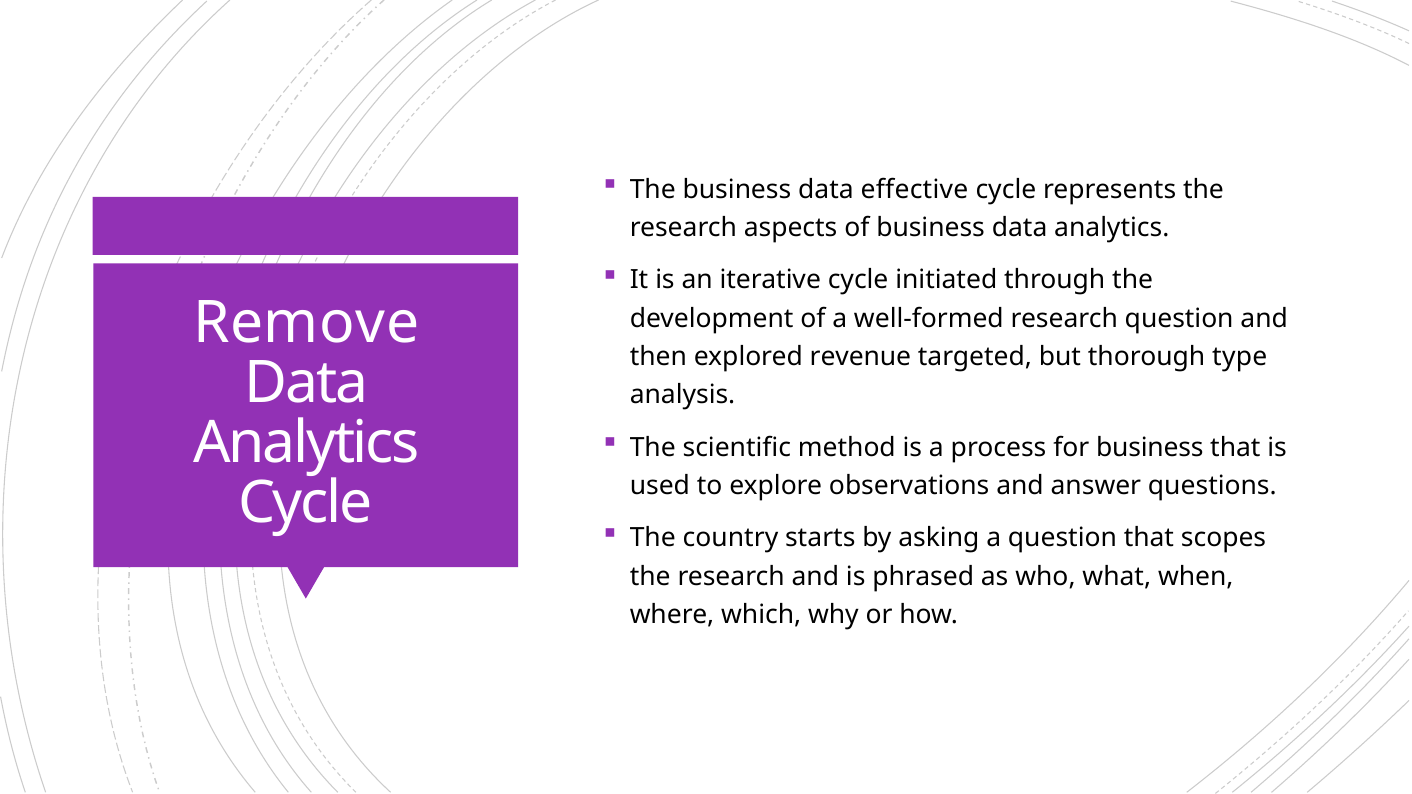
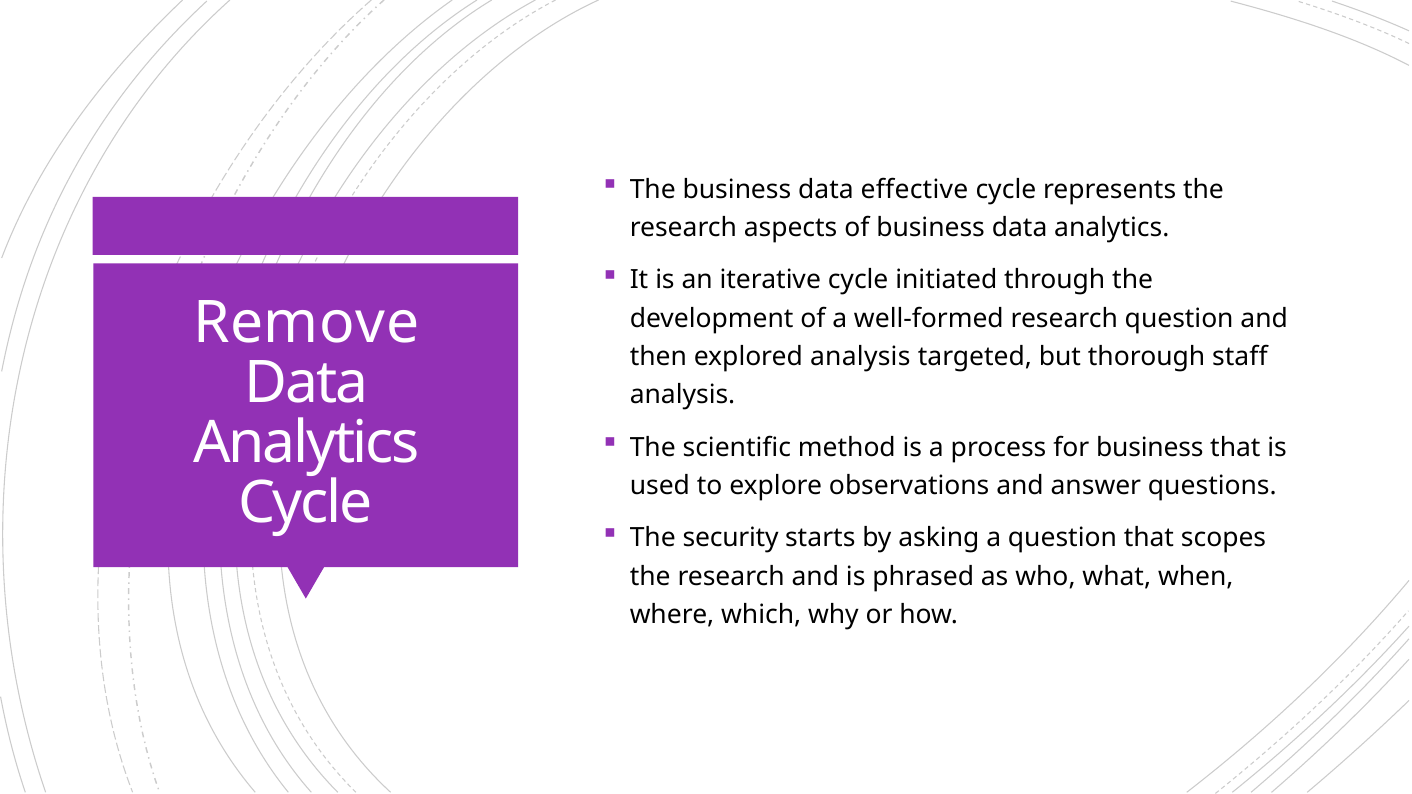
explored revenue: revenue -> analysis (860, 356)
type: type -> staff (1240, 356)
country: country -> security (731, 538)
